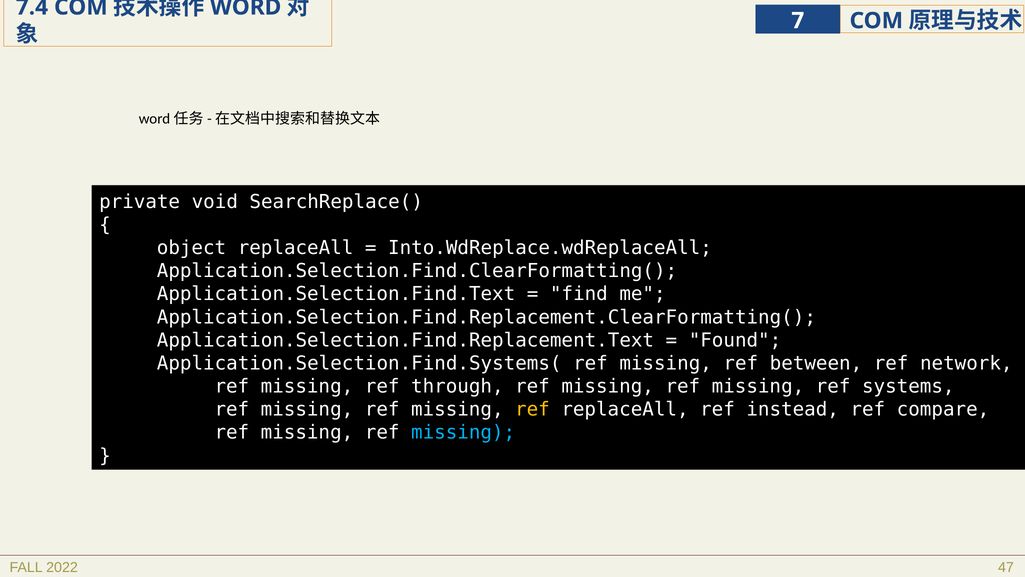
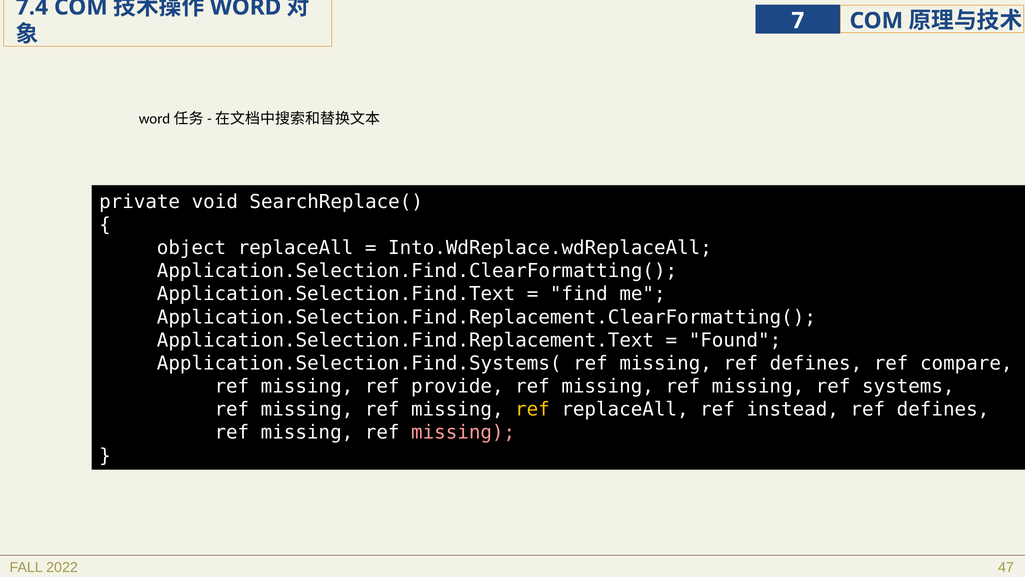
missing ref between: between -> defines (816, 363)
network: network -> compare (966, 363)
through: through -> provide (457, 386)
compare: compare -> defines (943, 409)
missing colour: light blue -> pink (463, 432)
